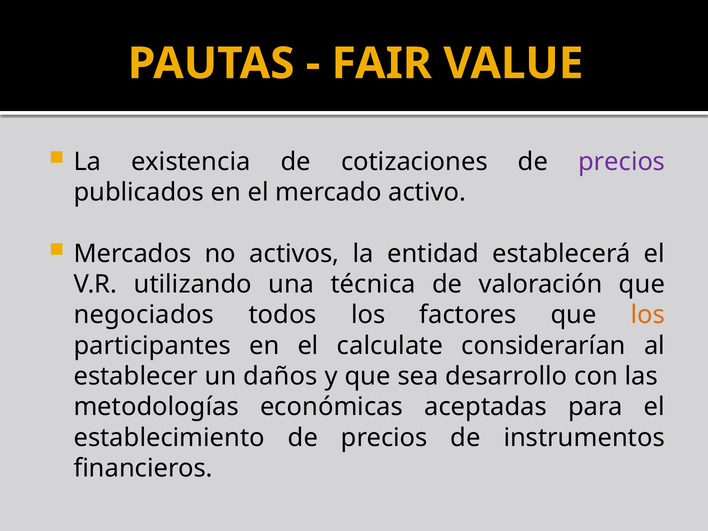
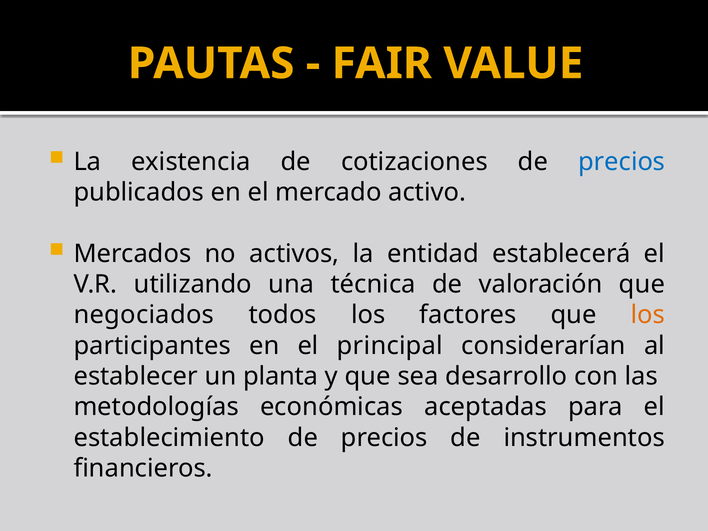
precios colour: purple -> blue (622, 162)
calculate: calculate -> principal (390, 346)
daños: daños -> planta (281, 376)
